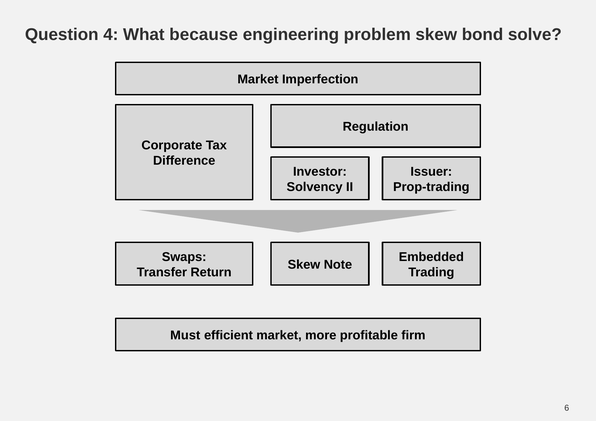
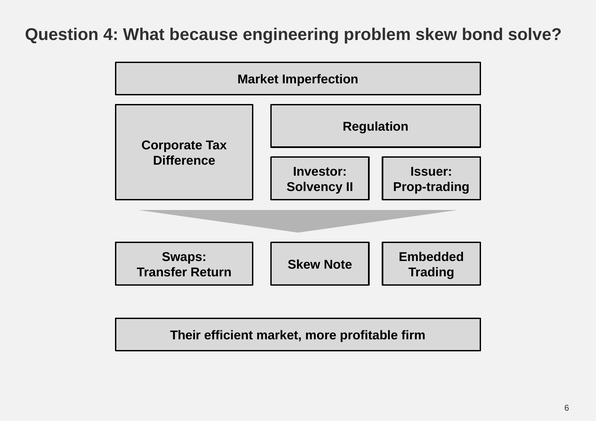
Must: Must -> Their (185, 336)
